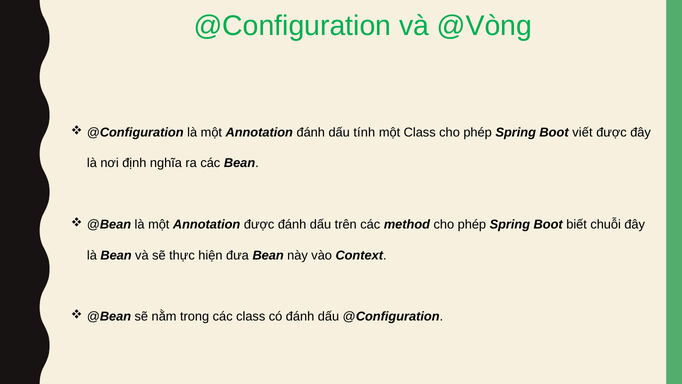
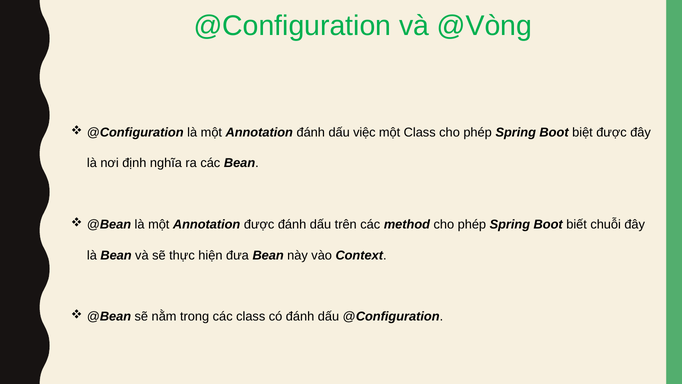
tính: tính -> việc (364, 132)
viết: viết -> biệt (582, 132)
